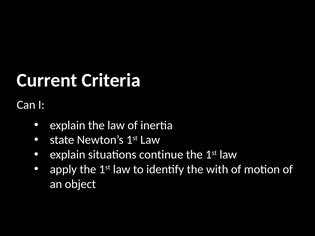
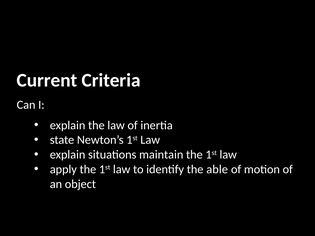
continue: continue -> maintain (161, 155)
with: with -> able (217, 170)
